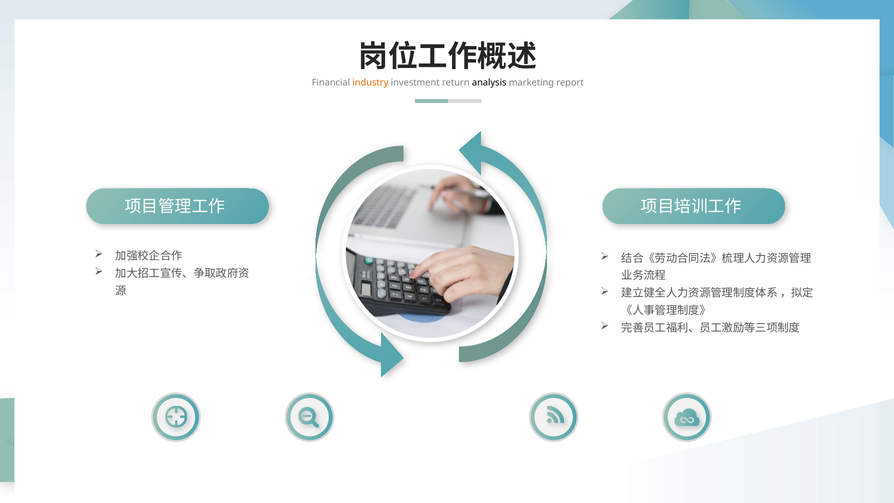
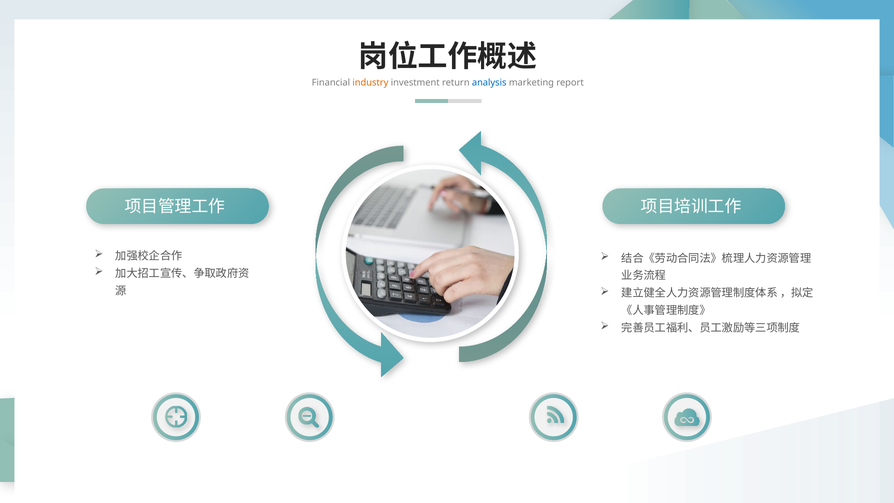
analysis colour: black -> blue (489, 83)
